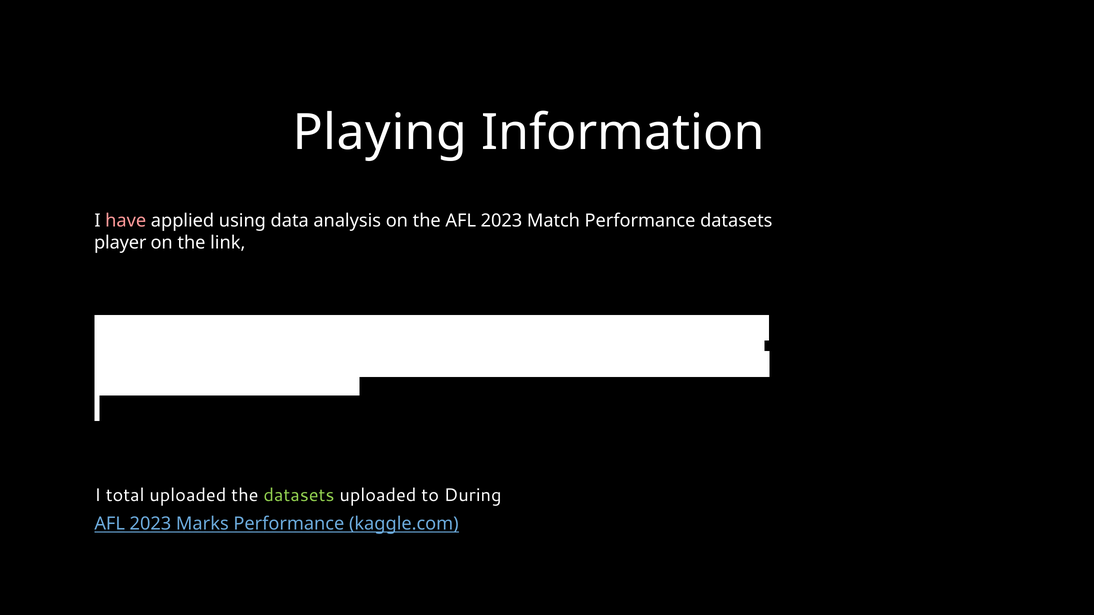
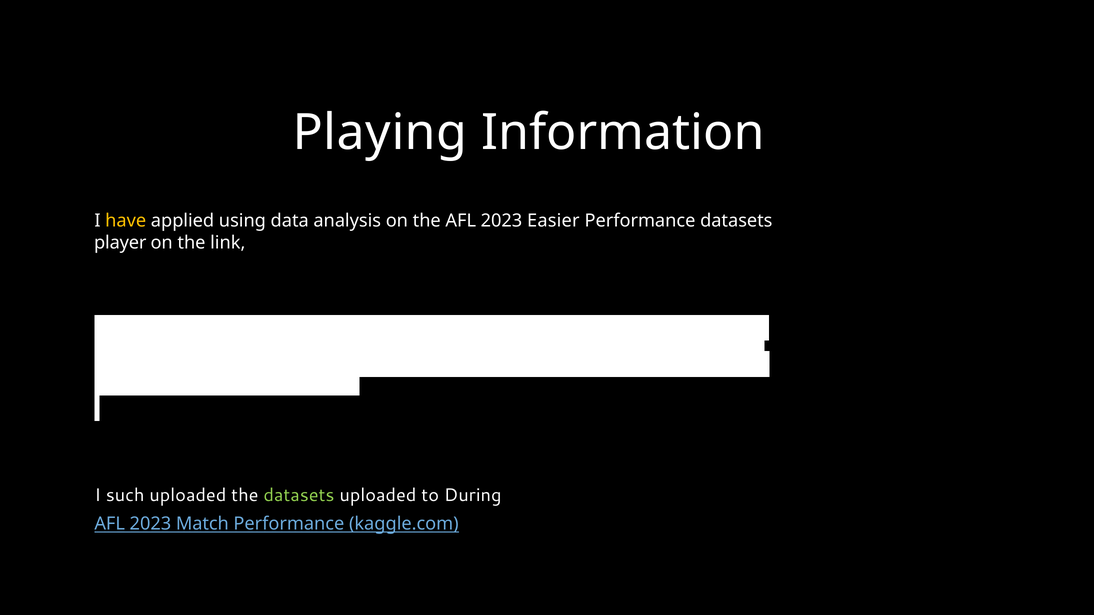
have colour: pink -> yellow (126, 221)
Match: Match -> Easier (553, 221)
total: total -> such (125, 495)
Marks: Marks -> Match (202, 524)
